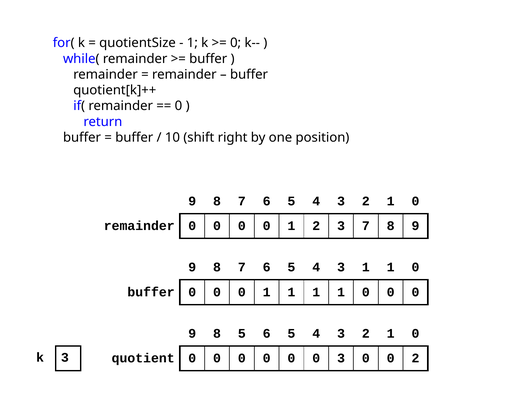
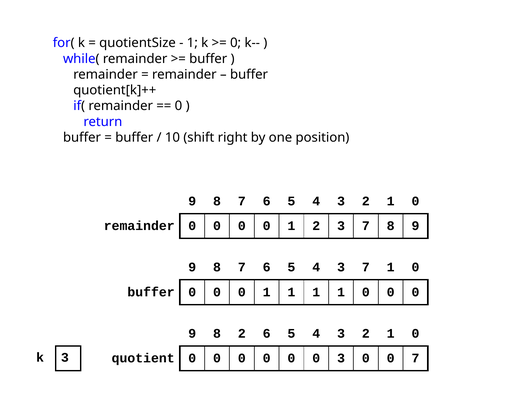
4 3 1: 1 -> 7 (366, 267)
8 5: 5 -> 2 (242, 333)
0 2: 2 -> 7 (415, 358)
